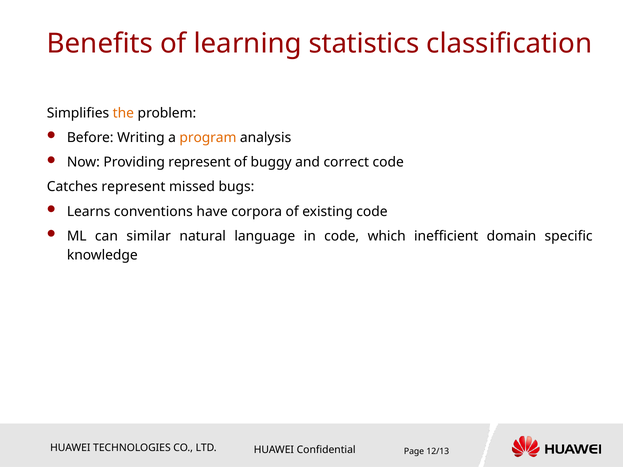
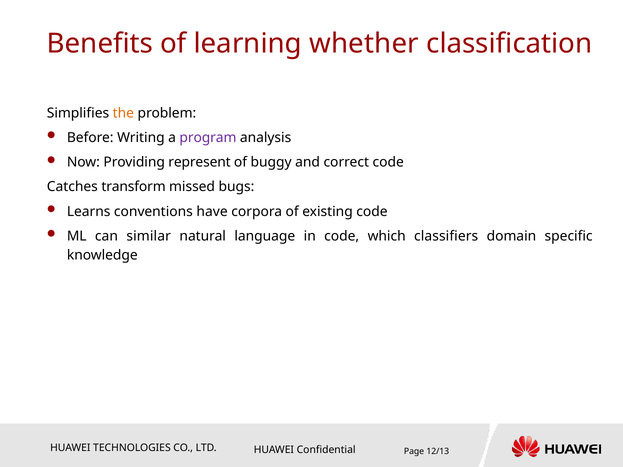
statistics: statistics -> whether (364, 43)
program colour: orange -> purple (208, 138)
Catches represent: represent -> transform (134, 187)
inefficient: inefficient -> classifiers (446, 236)
